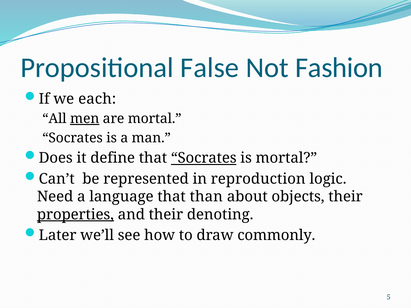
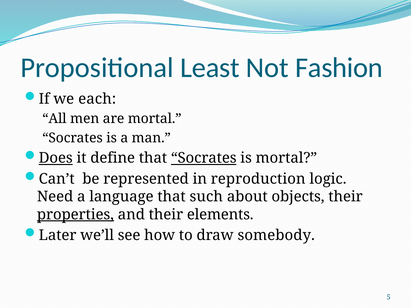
False: False -> Least (210, 68)
men underline: present -> none (85, 119)
Does underline: none -> present (56, 158)
than: than -> such (206, 197)
denoting: denoting -> elements (220, 215)
commonly: commonly -> somebody (276, 235)
